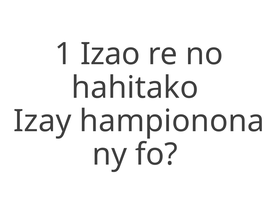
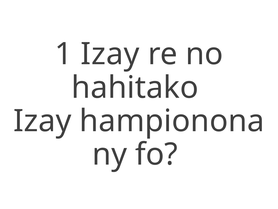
1 Izao: Izao -> Izay (110, 54)
